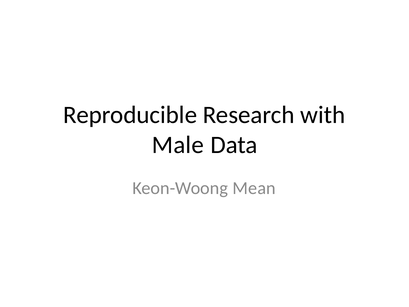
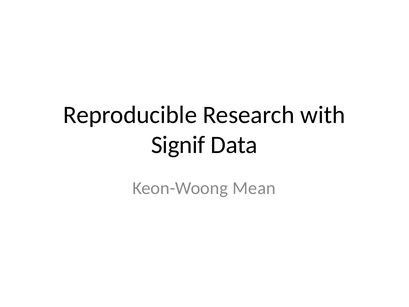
Male: Male -> Signif (178, 145)
